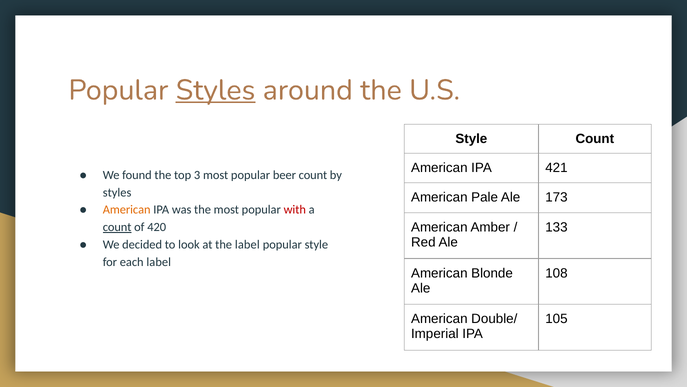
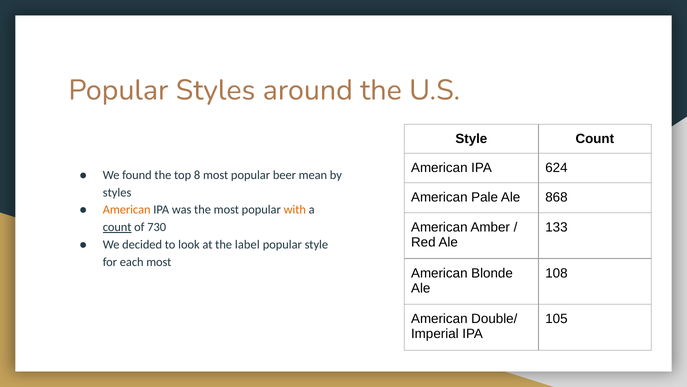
Styles underline: present -> none (216, 90)
421: 421 -> 624 (556, 167)
3: 3 -> 8 (197, 175)
beer count: count -> mean (313, 175)
173: 173 -> 868 (556, 197)
with colour: red -> orange (295, 209)
420: 420 -> 730 (157, 227)
each label: label -> most (159, 262)
